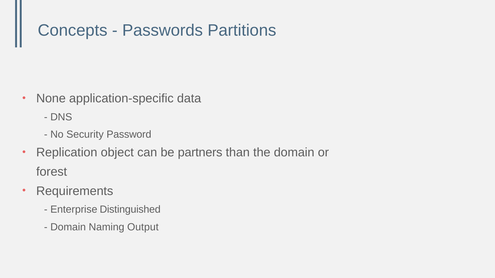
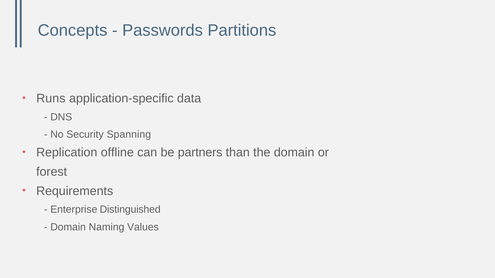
None: None -> Runs (51, 99)
Password: Password -> Spanning (129, 135)
object: object -> offline (117, 153)
Output: Output -> Values (143, 227)
